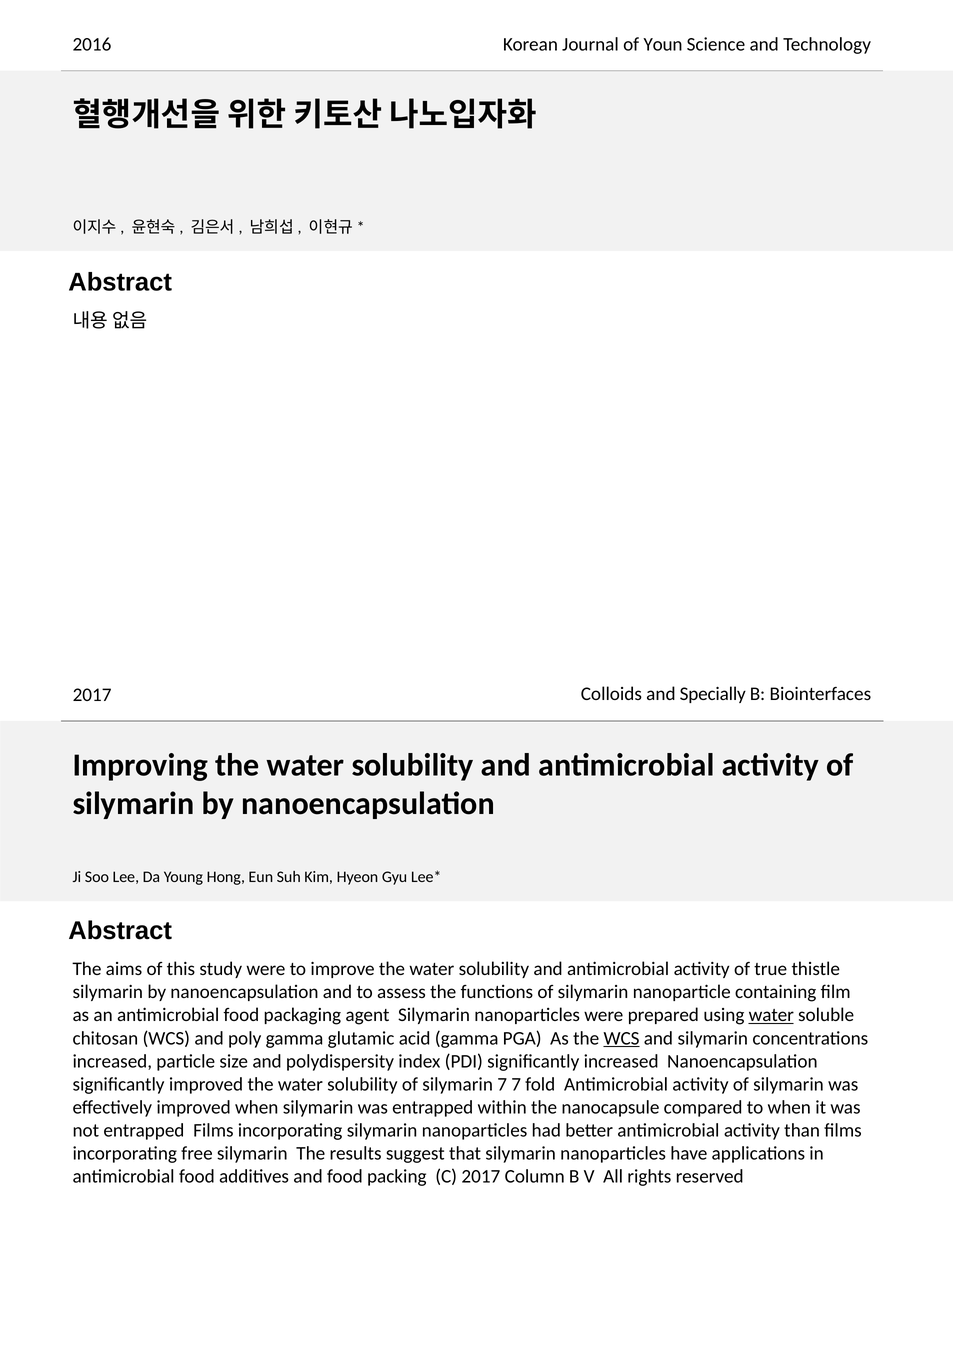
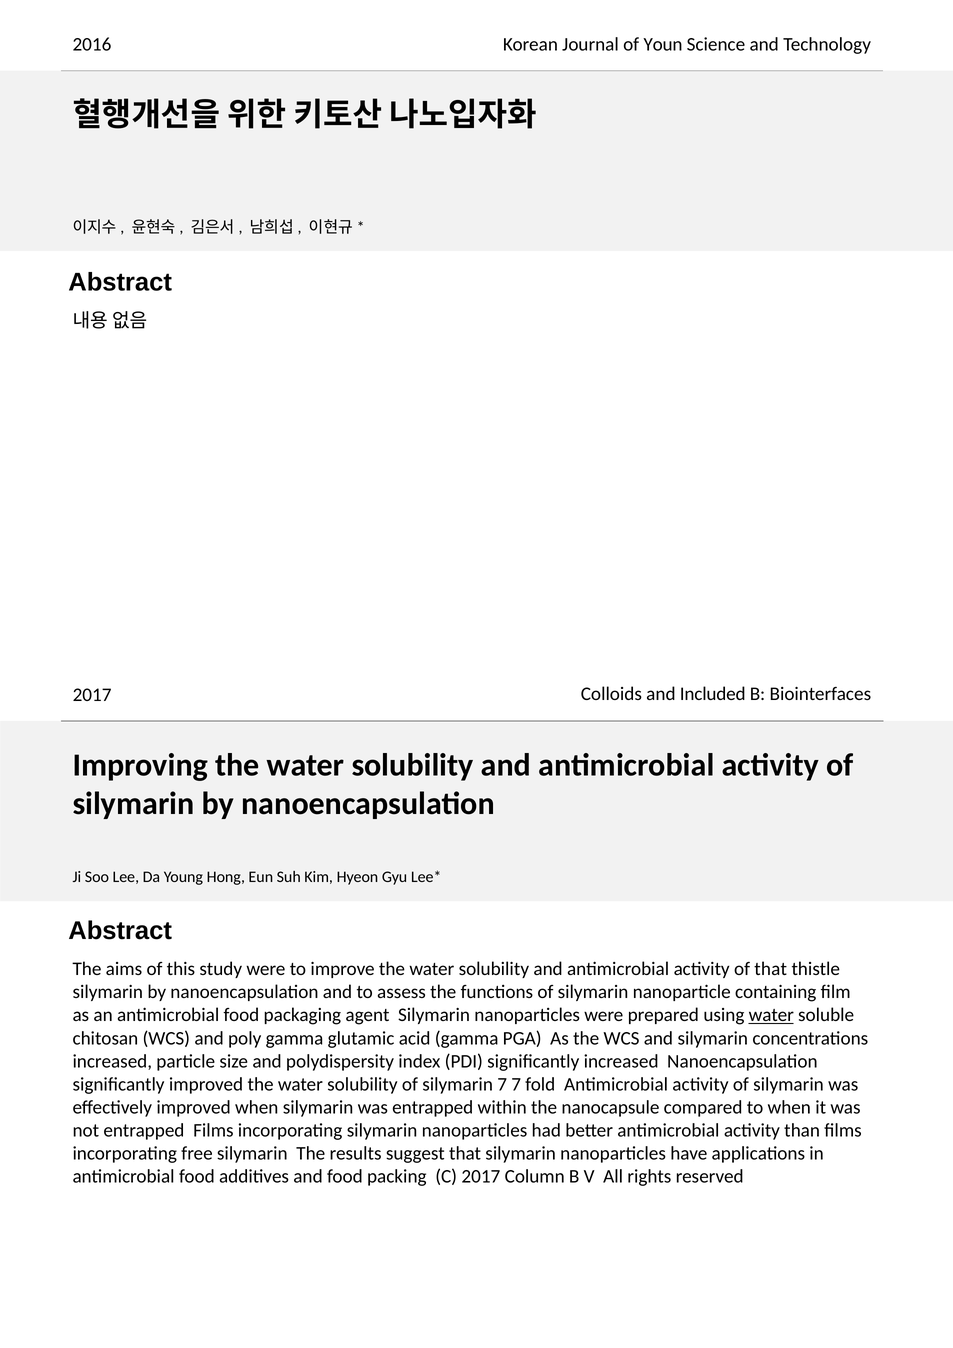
Specially: Specially -> Included (713, 694)
of true: true -> that (771, 969)
WCS underline: present -> none (621, 1038)
